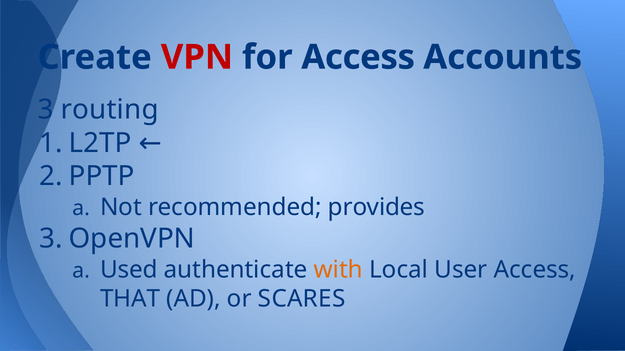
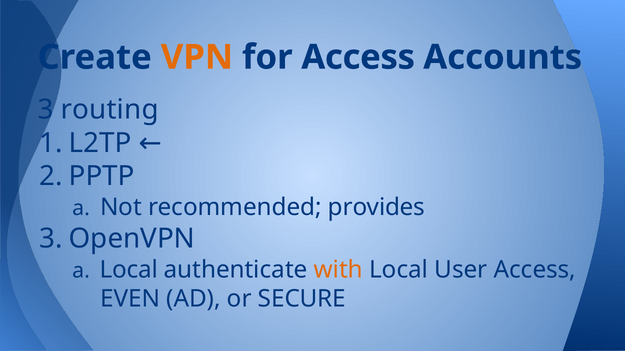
VPN colour: red -> orange (197, 57)
Used: Used -> Local (129, 270)
THAT: THAT -> EVEN (130, 299)
SCARES: SCARES -> SECURE (302, 299)
